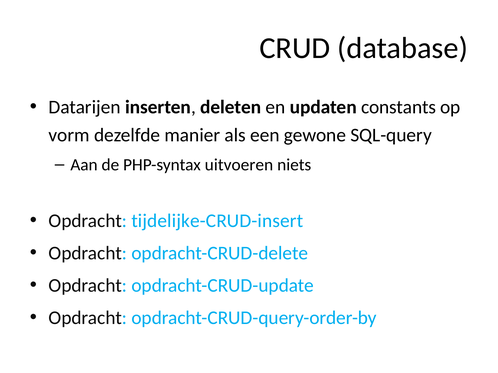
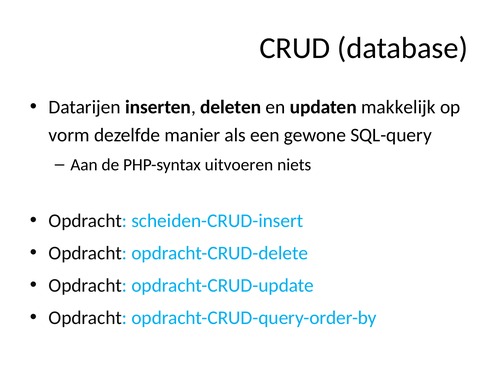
constants: constants -> makkelijk (398, 107)
tijdelijke-CRUD-insert: tijdelijke-CRUD-insert -> scheiden-CRUD-insert (217, 221)
